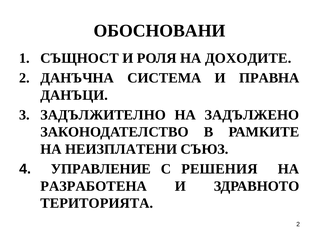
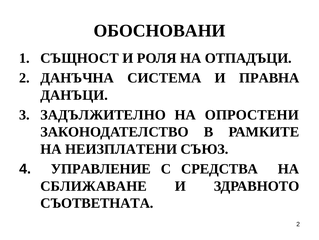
ДОХОДИТЕ: ДОХОДИТЕ -> ОТПАДЪЦИ (248, 58)
ЗАДЪЛЖЕНО: ЗАДЪЛЖЕНО -> ОПРОСТЕНИ (252, 115)
РЕШЕНИЯ: РЕШЕНИЯ -> СРЕДСТВА (220, 169)
РАЗРАБОТЕНА: РАЗРАБОТЕНА -> СБЛИЖАВАНЕ (94, 186)
ТЕРИТОРИЯТА: ТЕРИТОРИЯТА -> СЪОТВЕТНАТА (97, 203)
